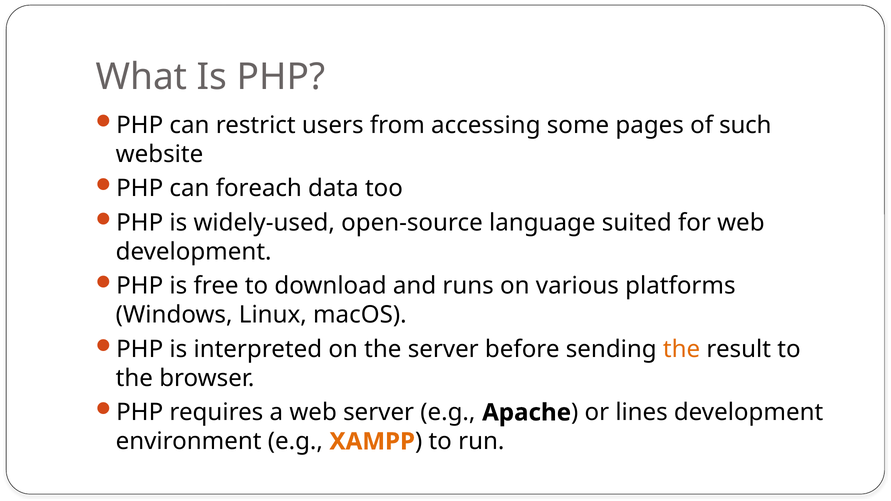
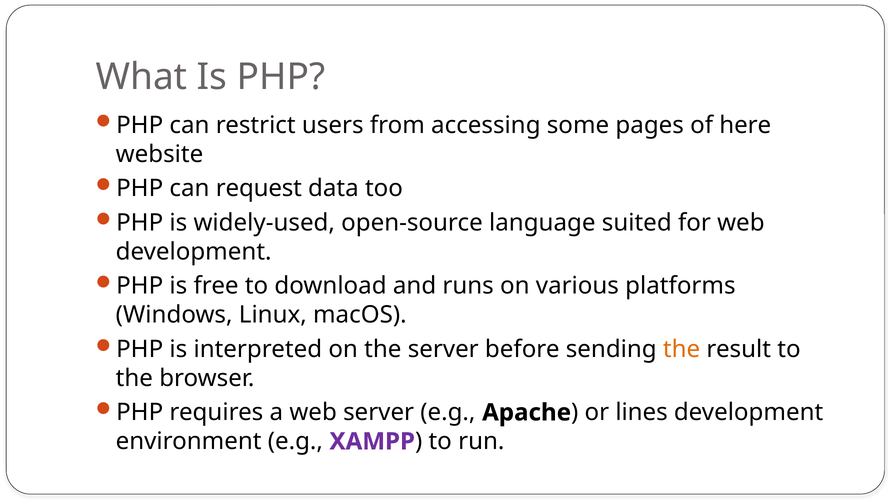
such: such -> here (745, 125)
foreach: foreach -> request (259, 189)
XAMPP colour: orange -> purple (372, 442)
